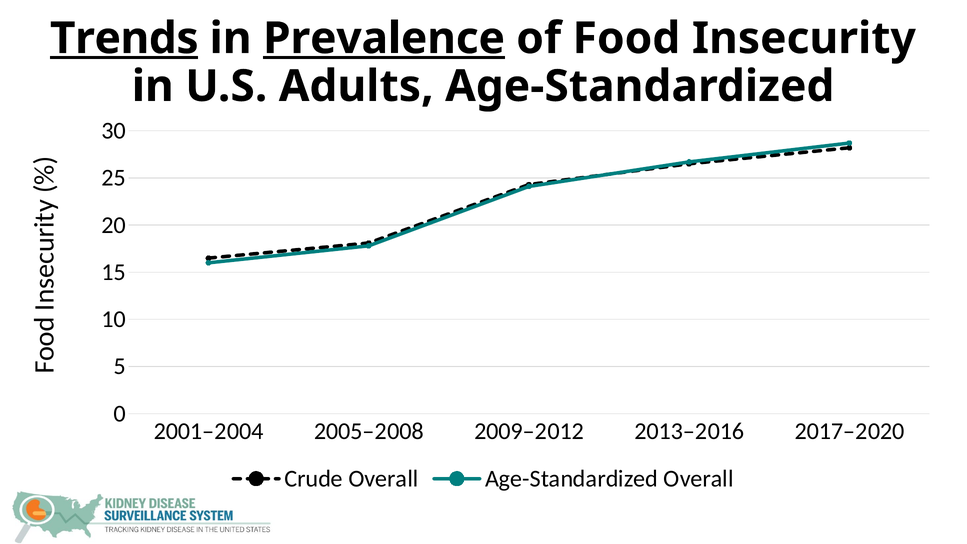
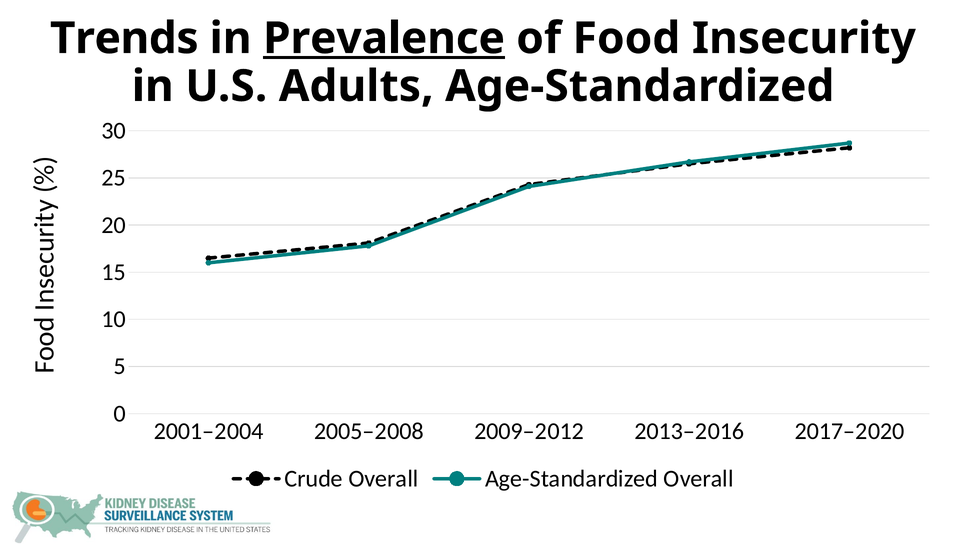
Trends underline: present -> none (124, 38)
